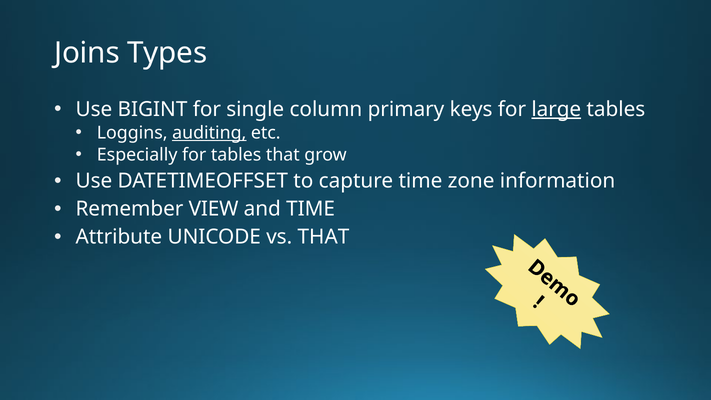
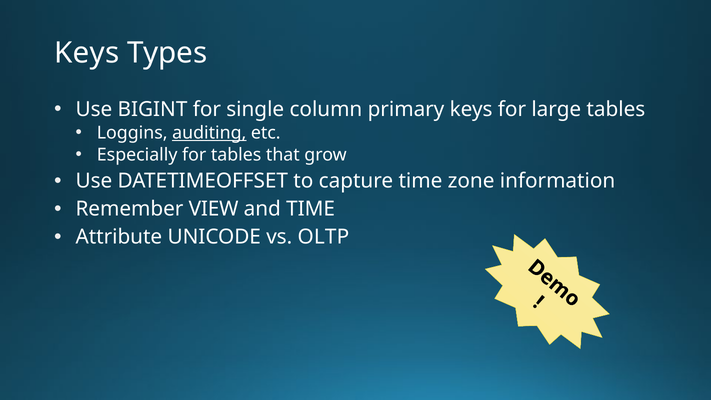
Joins: Joins -> Keys (87, 53)
large underline: present -> none (556, 109)
vs THAT: THAT -> OLTP (323, 237)
